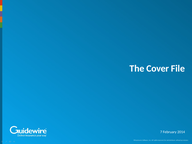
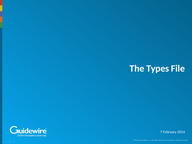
Cover: Cover -> Types (158, 69)
